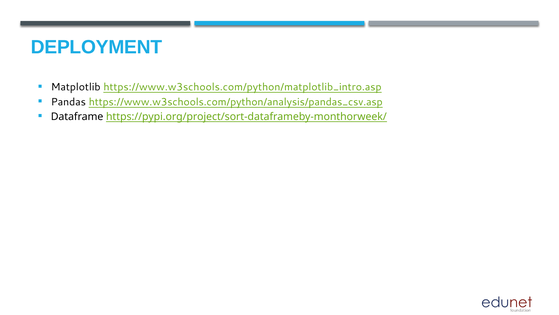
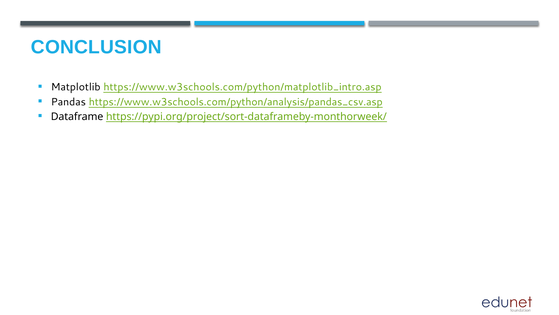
DEPLOYMENT: DEPLOYMENT -> CONCLUSION (96, 47)
